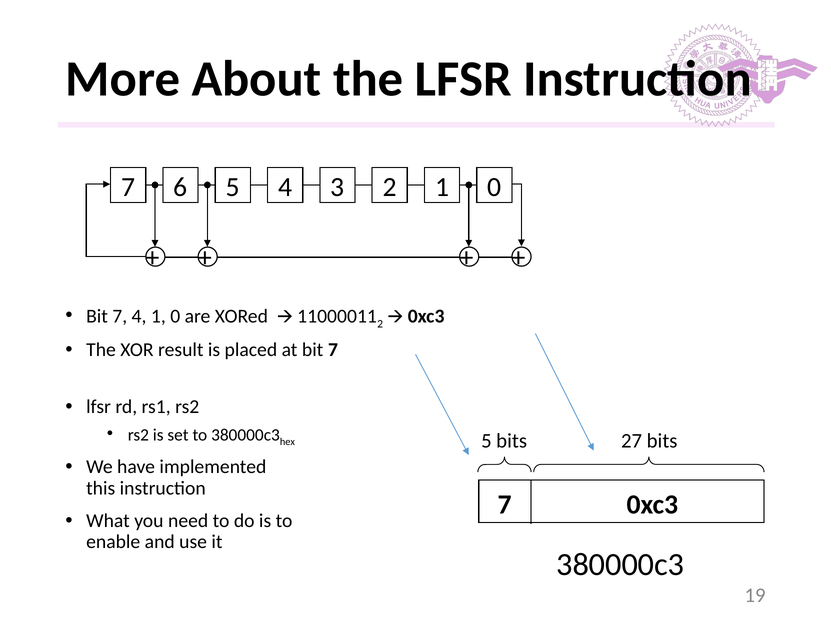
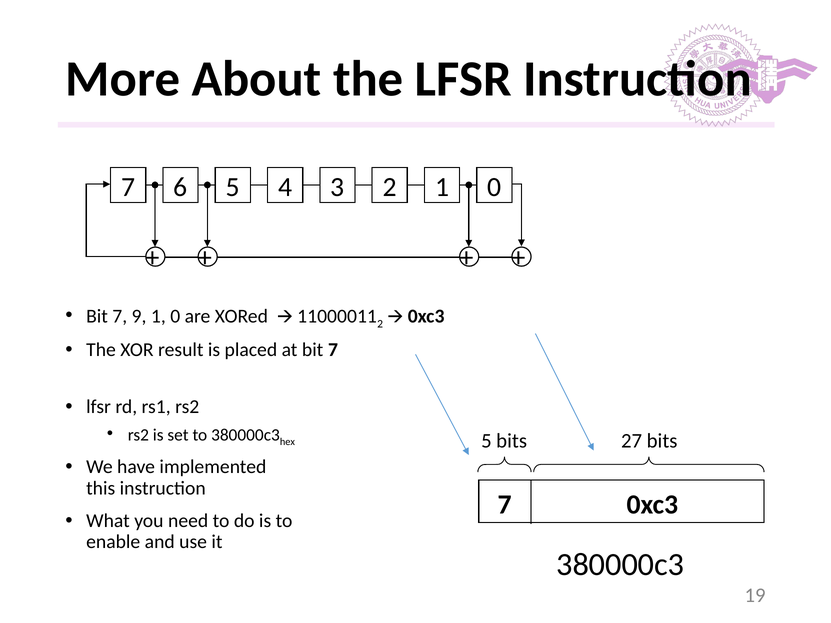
7 4: 4 -> 9 (139, 317)
